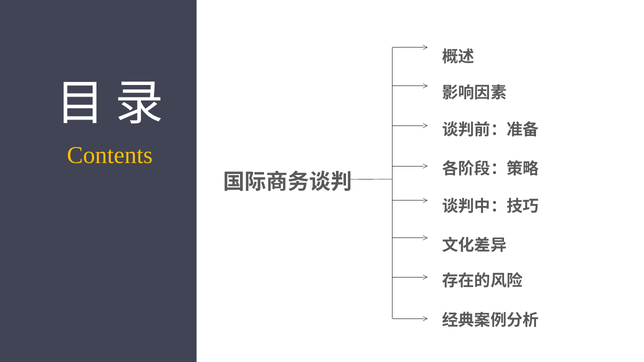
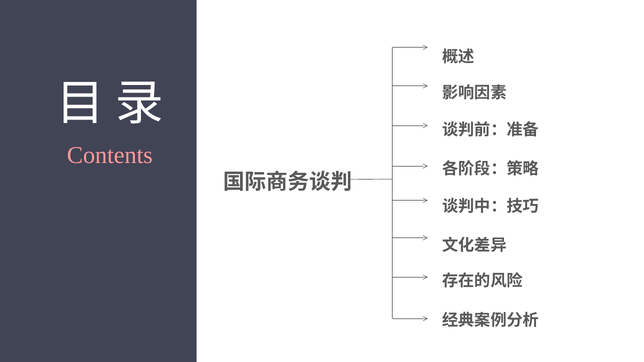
Contents colour: yellow -> pink (110, 156)
